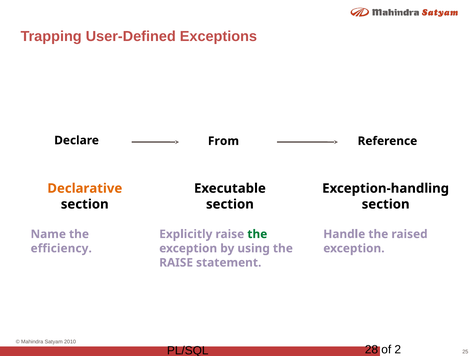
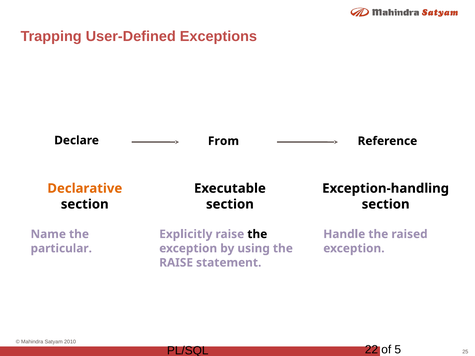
the colour: green -> black (257, 234)
efficiency: efficiency -> particular (61, 249)
28: 28 -> 22 (371, 350)
2: 2 -> 5 (398, 350)
